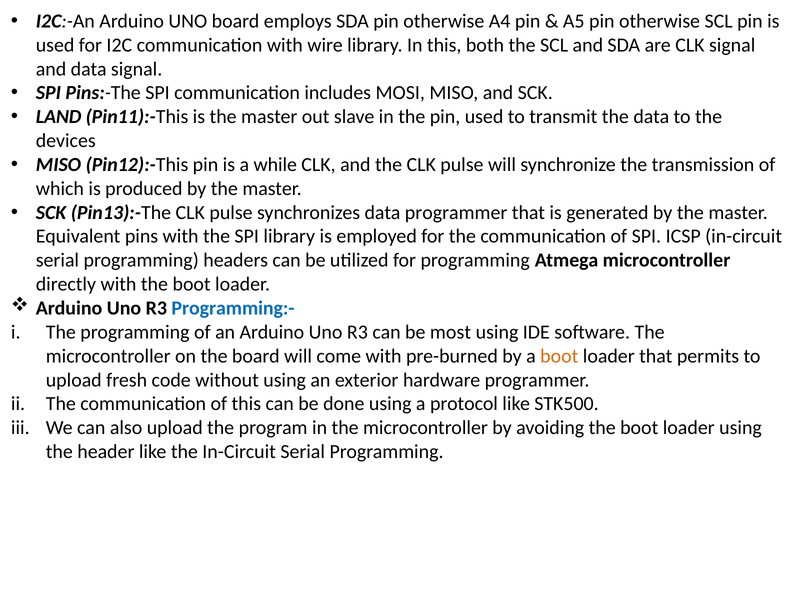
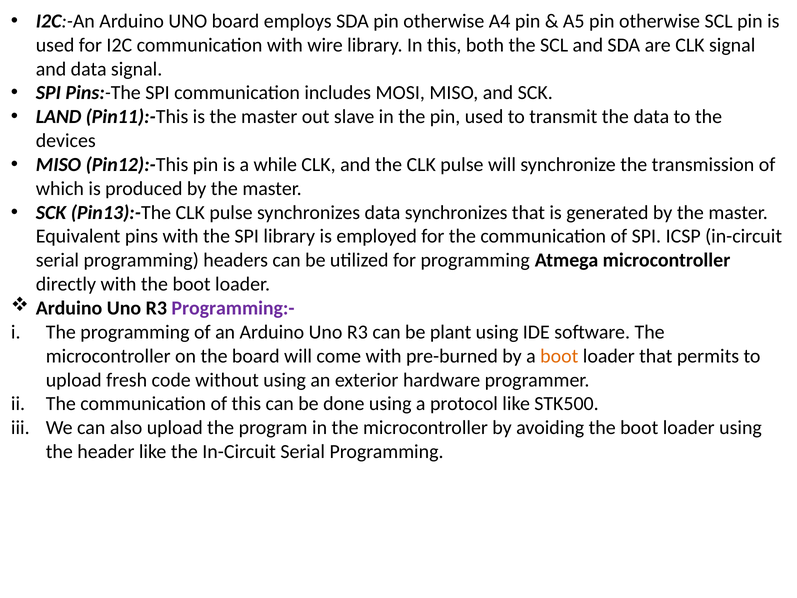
data programmer: programmer -> synchronizes (456, 212)
Programming:- colour: blue -> purple (233, 308)
most: most -> plant (451, 332)
